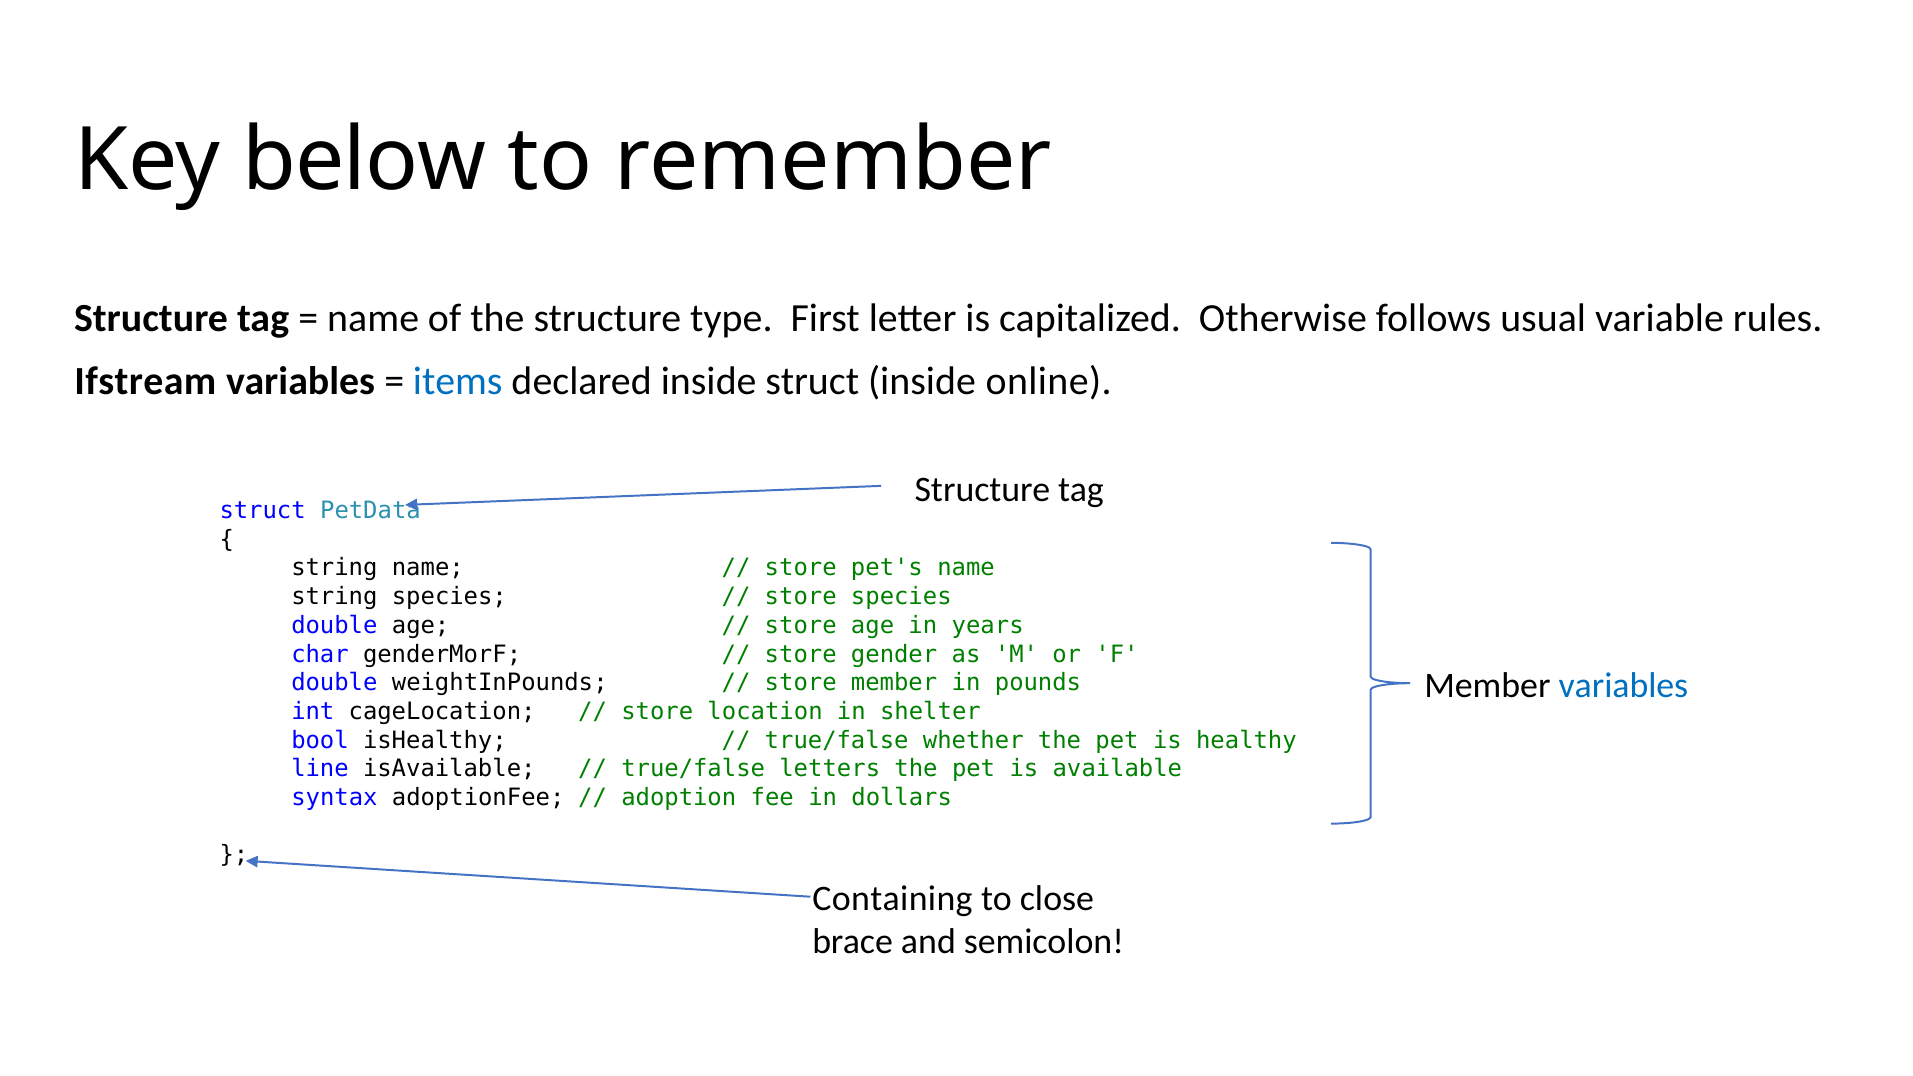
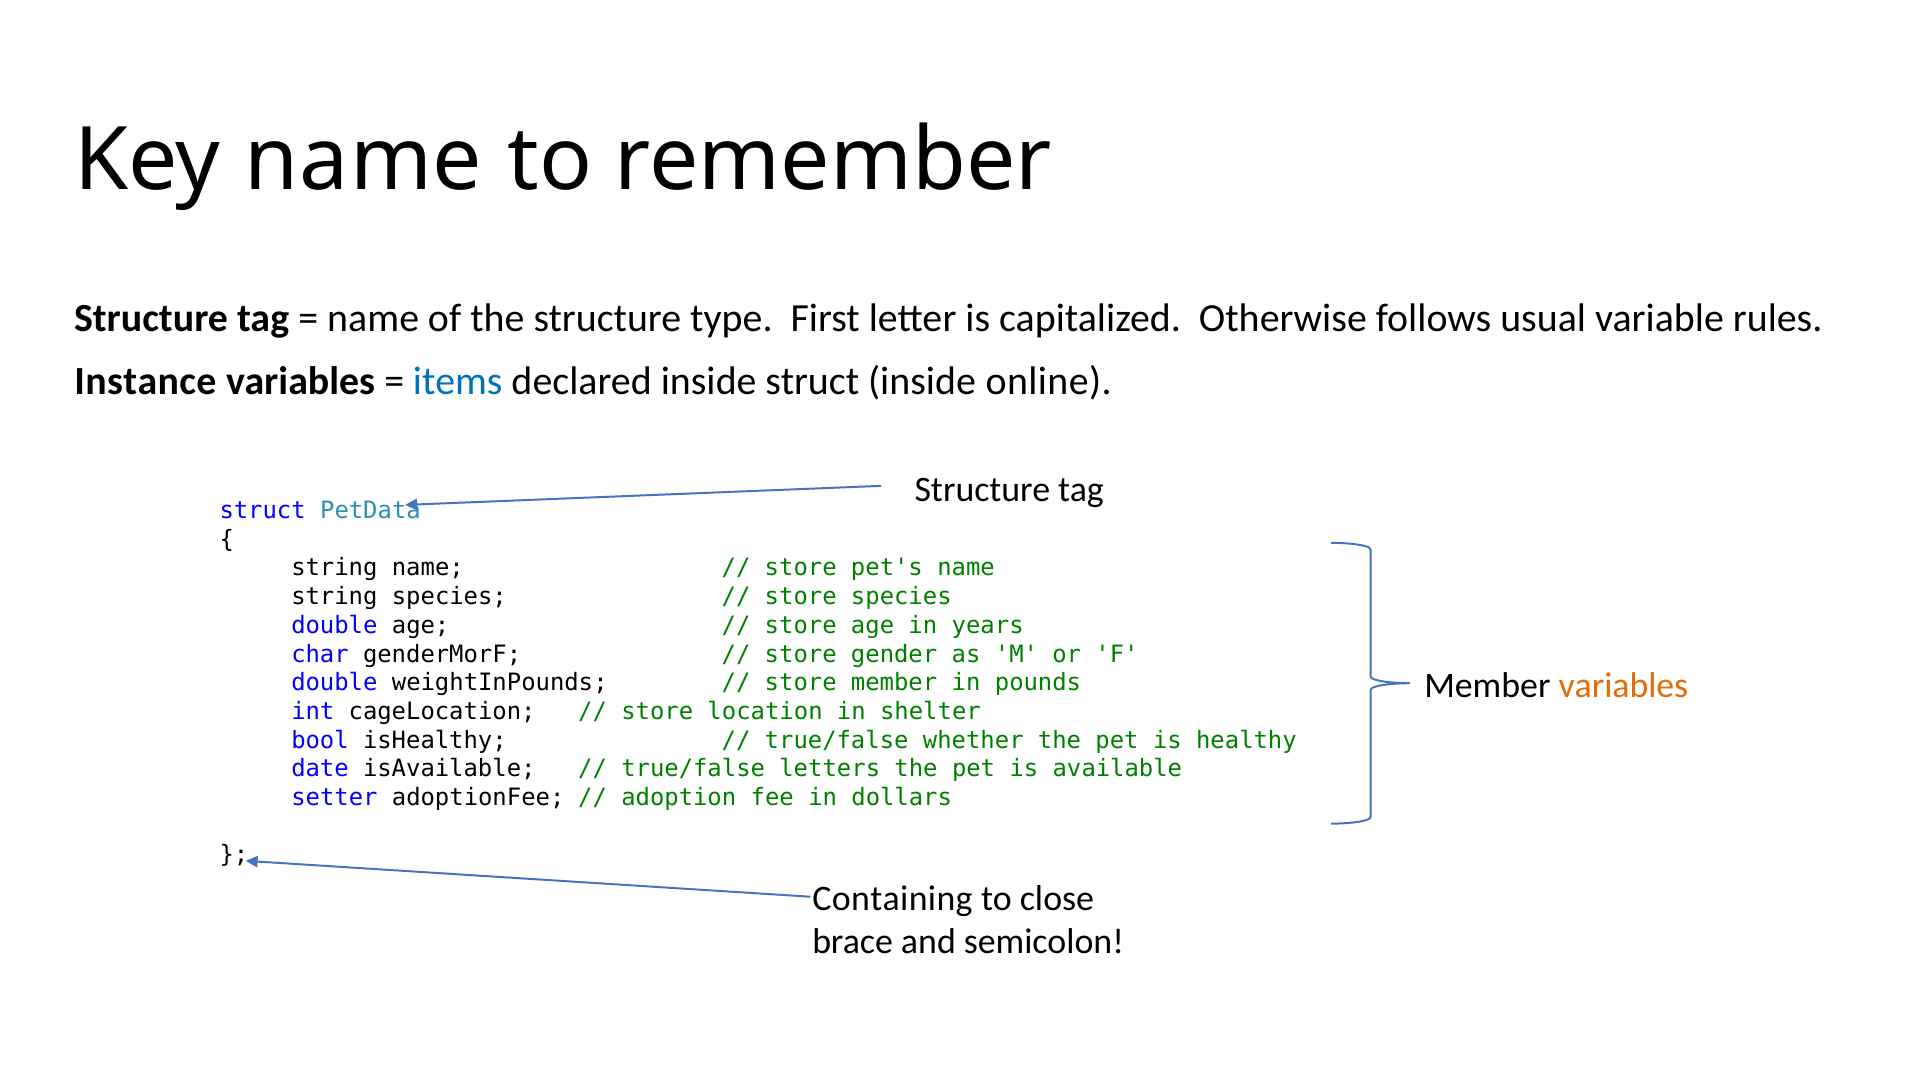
Key below: below -> name (364, 161)
Ifstream: Ifstream -> Instance (145, 381)
variables colour: blue -> orange (1623, 685)
line: line -> date (320, 769)
syntax: syntax -> setter (334, 798)
